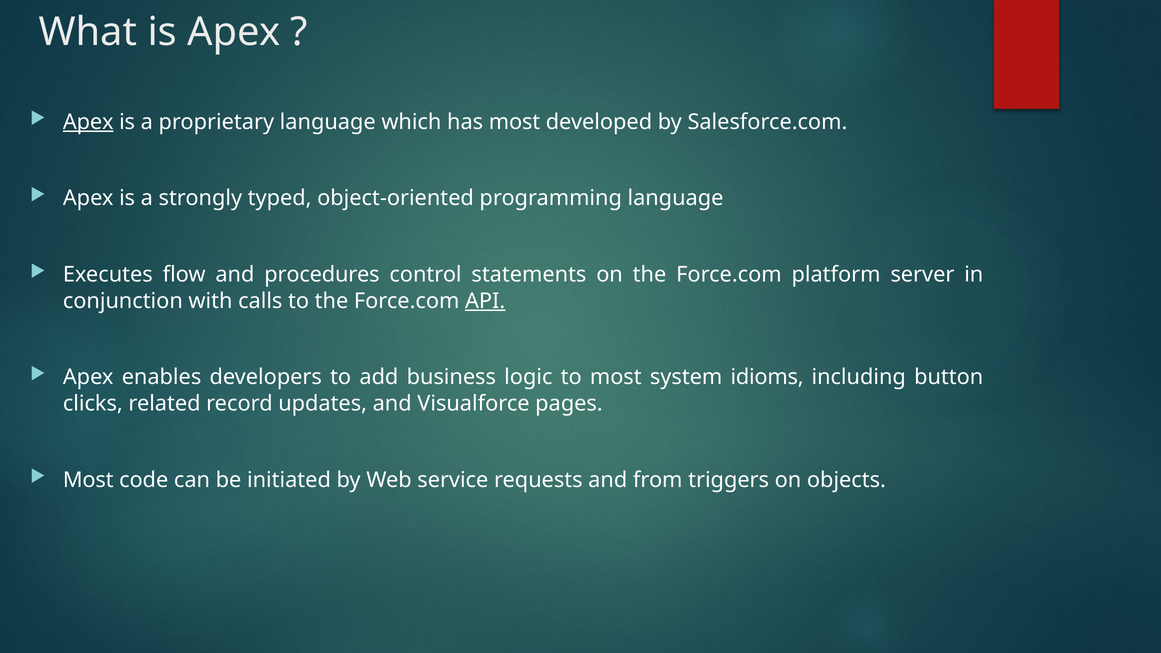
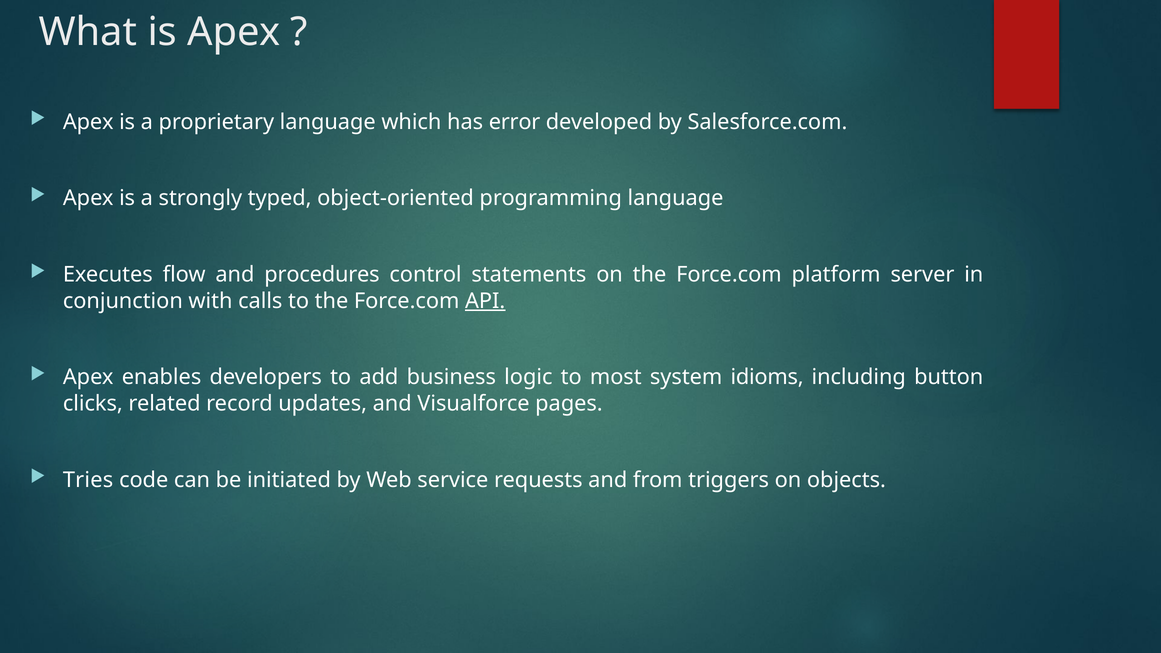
Apex underline: present -> none (88, 122)
has most: most -> error (515, 122)
Most: Most -> Tries (88, 480)
